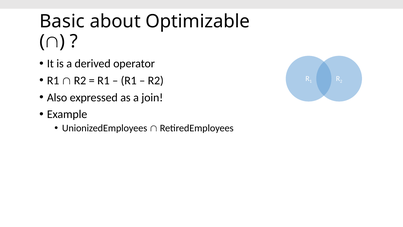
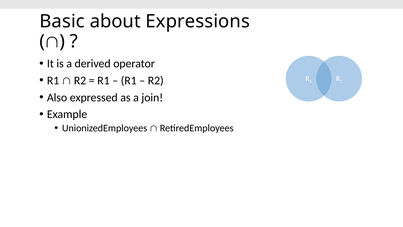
Optimizable: Optimizable -> Expressions (198, 21)
